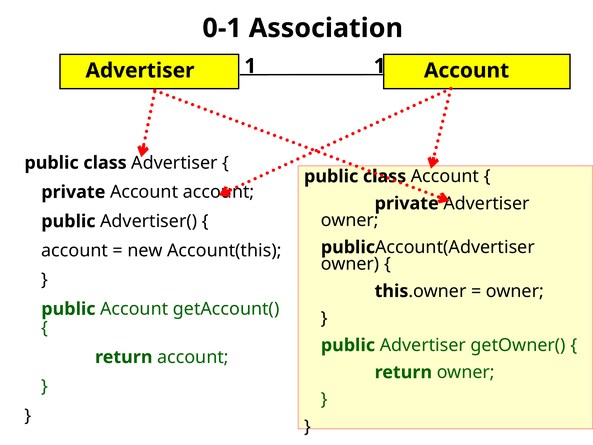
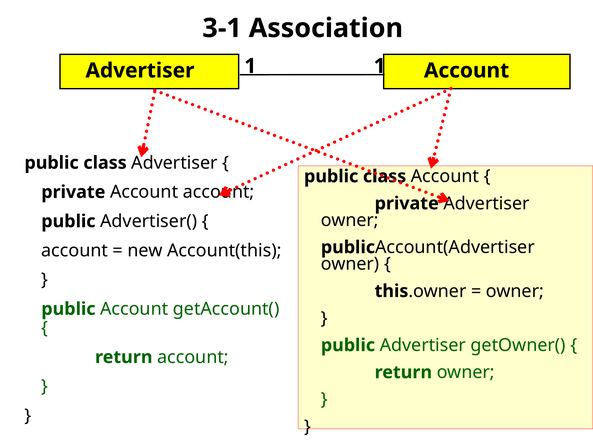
0-1: 0-1 -> 3-1 (222, 28)
